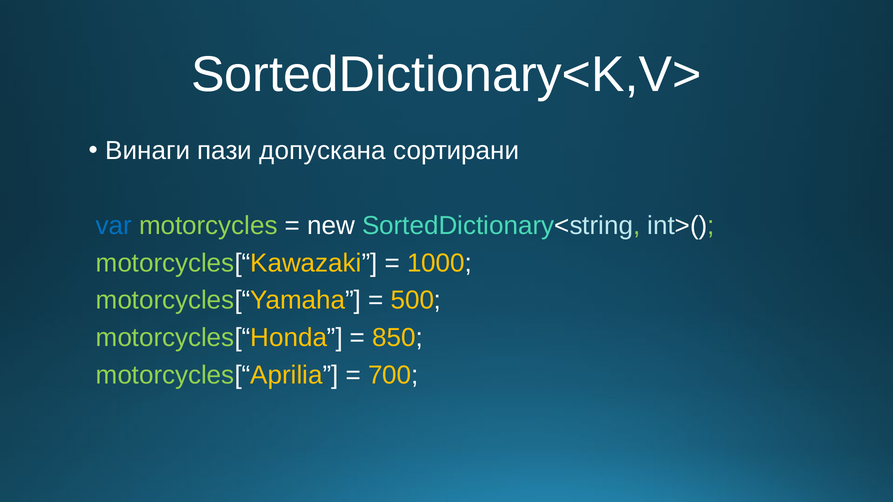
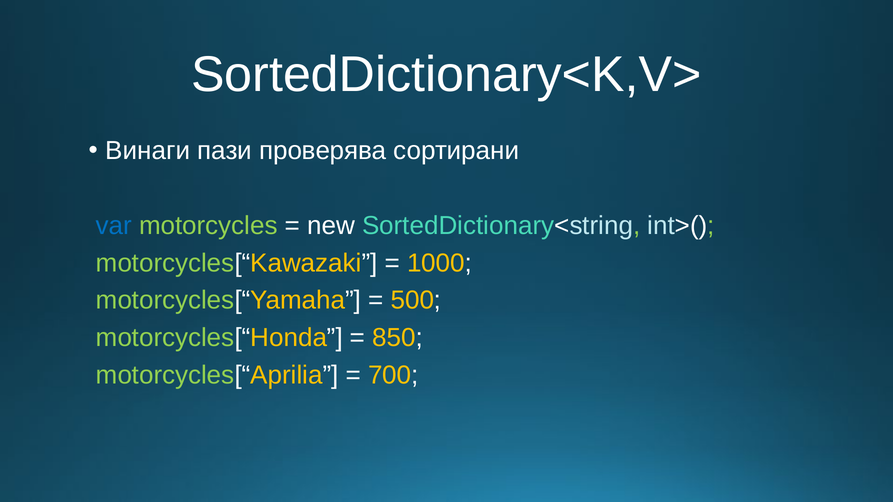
допускана: допускана -> проверява (323, 151)
